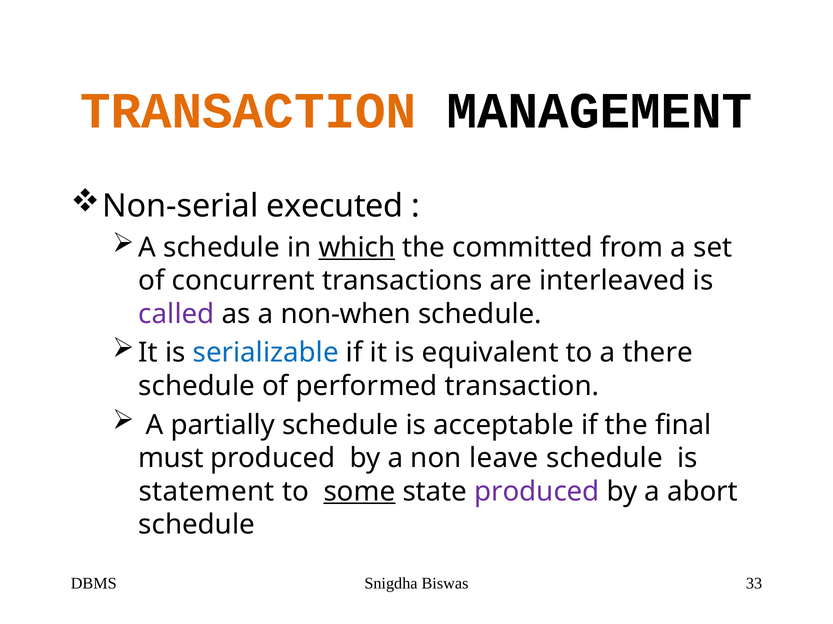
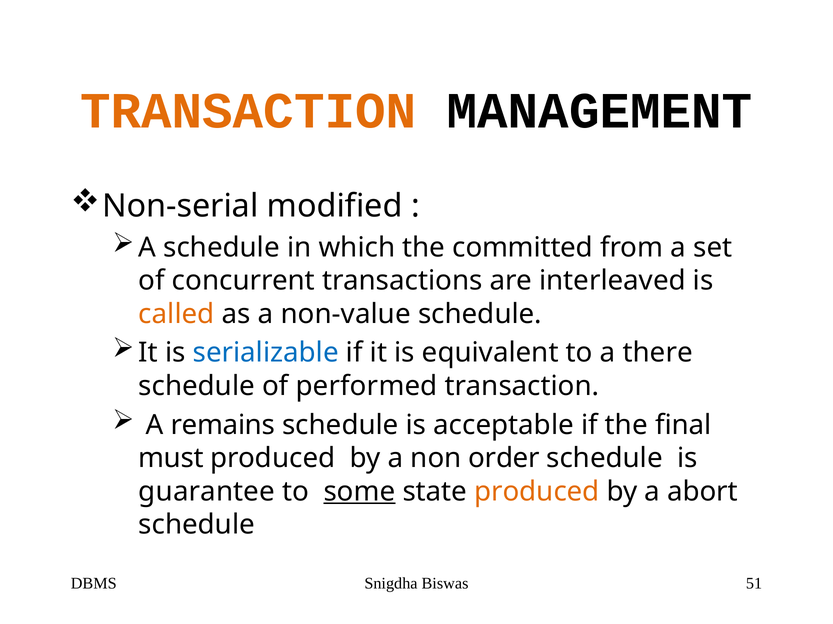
executed: executed -> modified (335, 206)
which underline: present -> none (357, 248)
called colour: purple -> orange (176, 314)
non-when: non-when -> non-value (346, 314)
partially: partially -> remains (223, 425)
leave: leave -> order (504, 459)
statement: statement -> guarantee (207, 492)
produced colour: purple -> orange (537, 492)
33: 33 -> 51 (754, 584)
